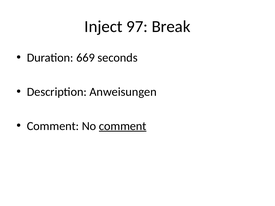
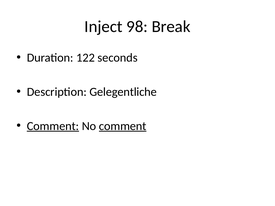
97: 97 -> 98 (137, 27)
669: 669 -> 122 (86, 58)
Anweisungen: Anweisungen -> Gelegentliche (123, 92)
Comment underline: none -> present (53, 126)
